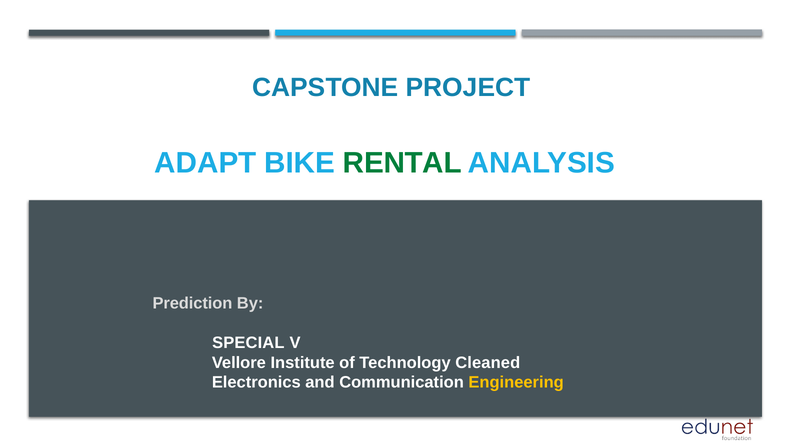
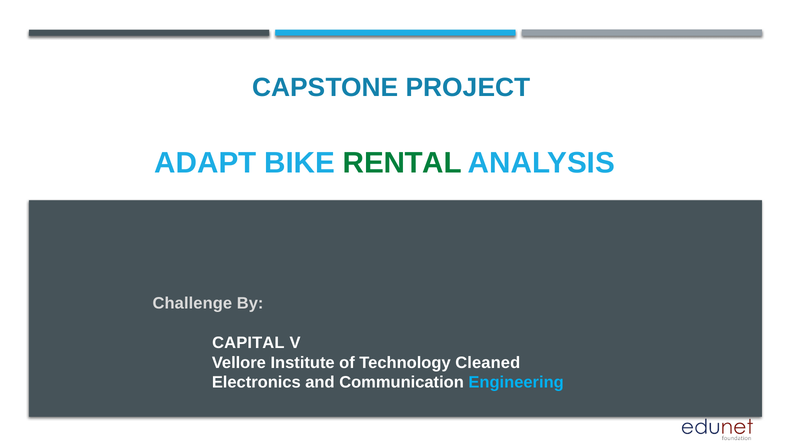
Prediction: Prediction -> Challenge (192, 303)
SPECIAL: SPECIAL -> CAPITAL (248, 343)
Engineering colour: yellow -> light blue (516, 382)
